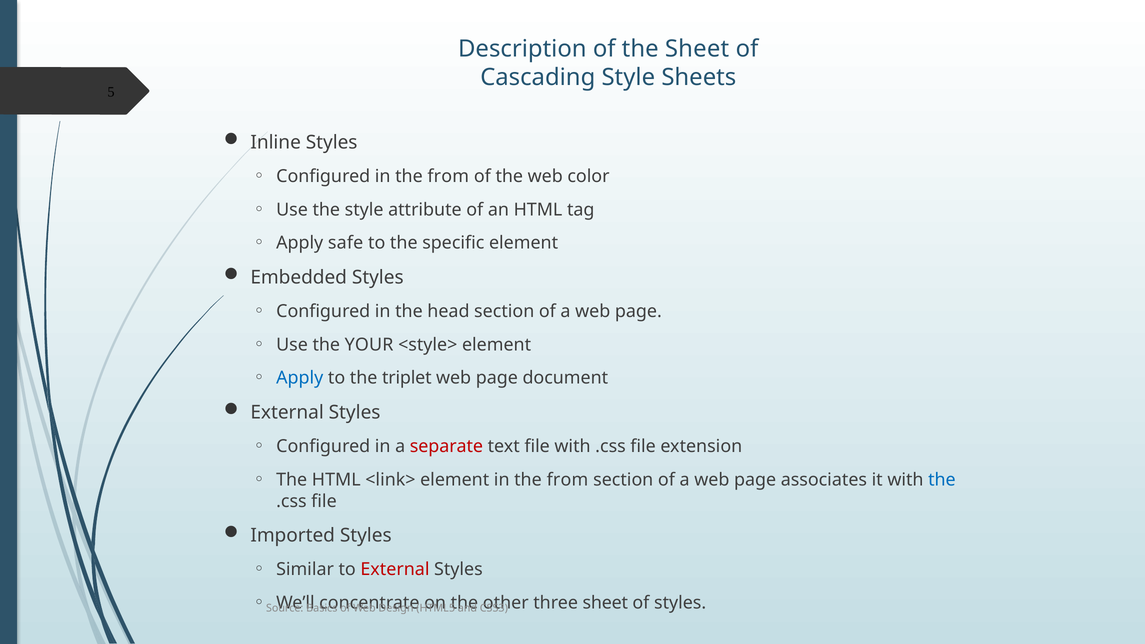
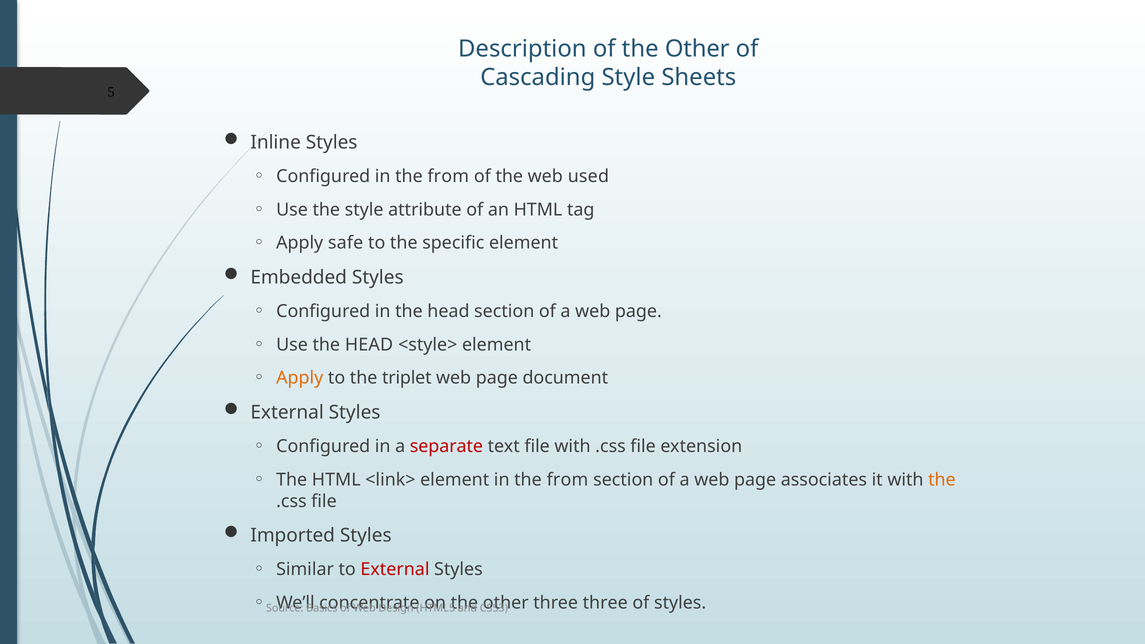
of the Sheet: Sheet -> Other (697, 49)
color: color -> used (588, 176)
Use the YOUR: YOUR -> HEAD (369, 345)
Apply colour: blue -> orange (300, 378)
the colour: blue -> orange (942, 480)
three sheet: sheet -> three (605, 603)
